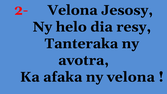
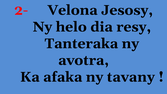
ny velona: velona -> tavany (131, 77)
